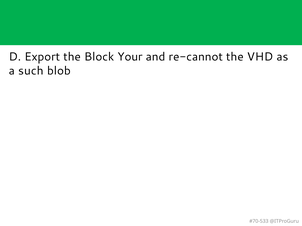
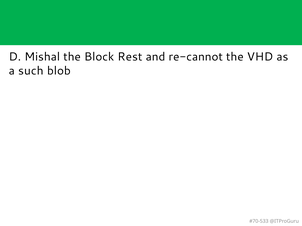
Export: Export -> Mishal (42, 57)
Your: Your -> Rest (130, 57)
